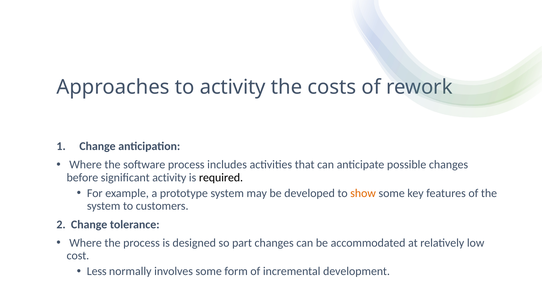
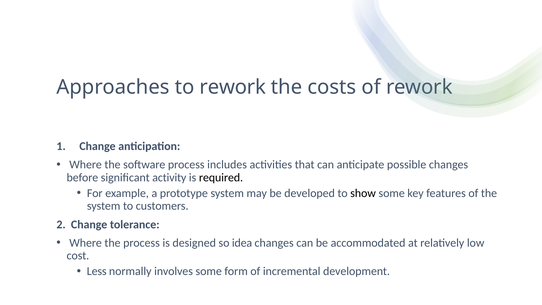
to activity: activity -> rework (233, 87)
show colour: orange -> black (363, 193)
part: part -> idea (242, 243)
